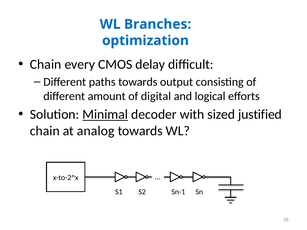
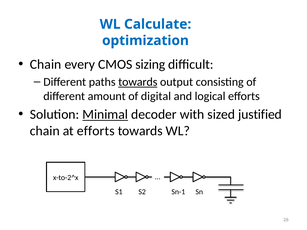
Branches: Branches -> Calculate (158, 24)
delay: delay -> sizing (150, 64)
towards underline: none -> present (138, 82)
at analog: analog -> efforts (96, 131)
